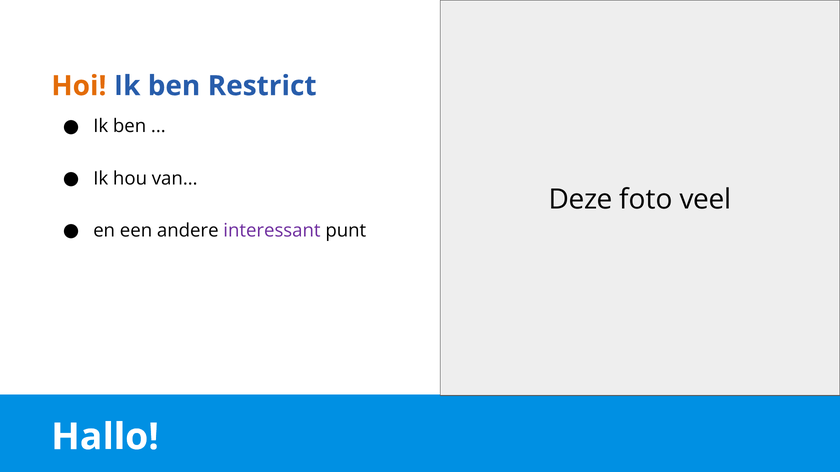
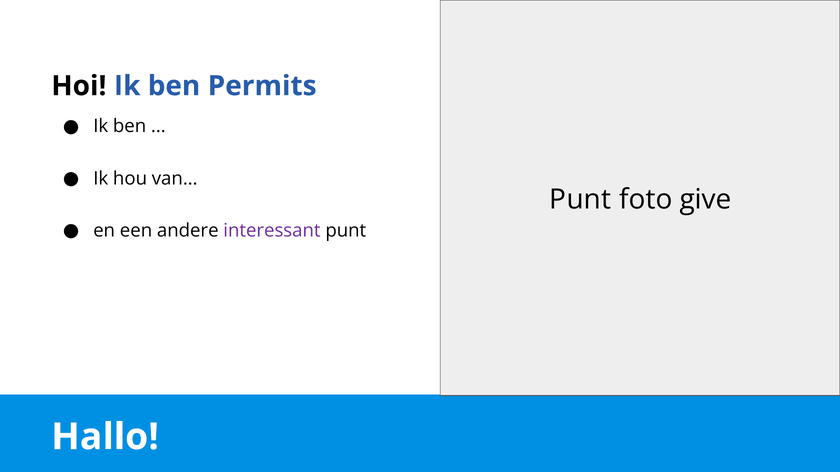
Hoi colour: orange -> black (79, 86)
Restrict: Restrict -> Permits (262, 86)
Deze: Deze -> Punt (580, 200)
veel: veel -> give (705, 200)
